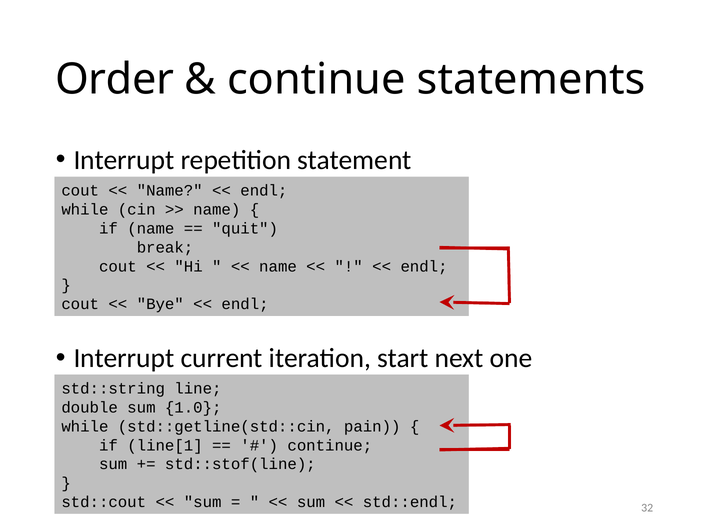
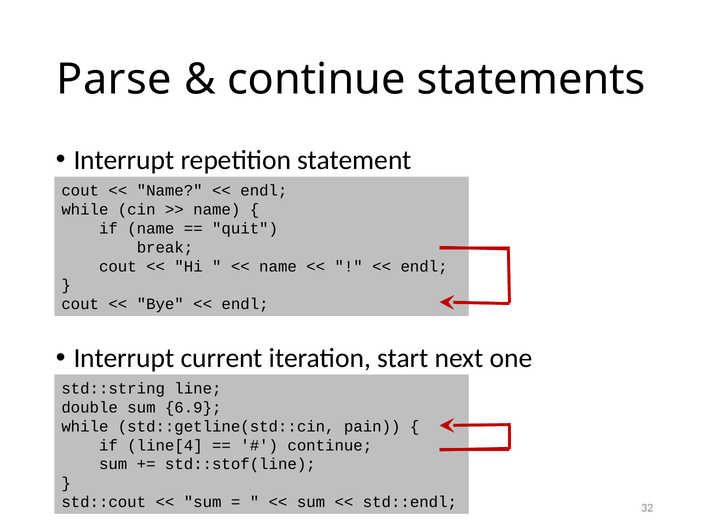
Order: Order -> Parse (114, 79)
1.0: 1.0 -> 6.9 (193, 407)
line[1: line[1 -> line[4 (165, 445)
